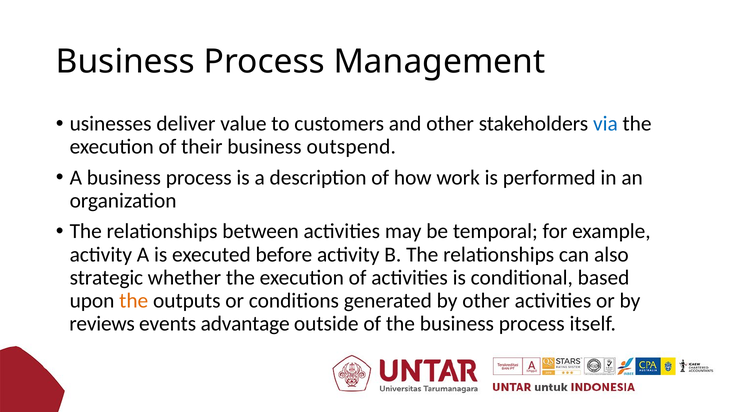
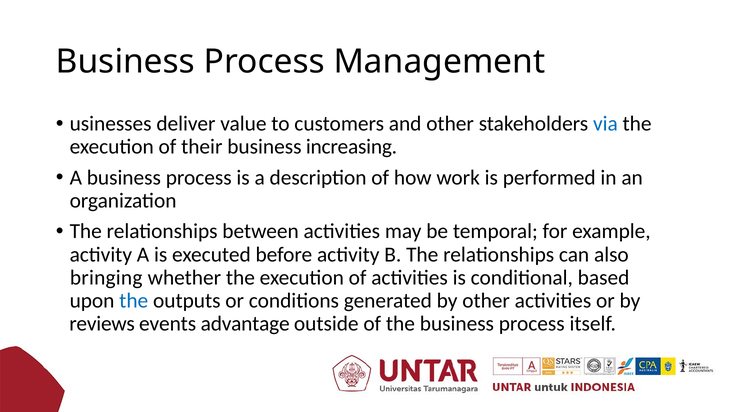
outspend: outspend -> increasing (352, 147)
strategic: strategic -> bringing (106, 278)
the colour: orange -> blue (134, 301)
